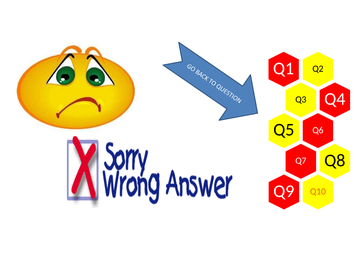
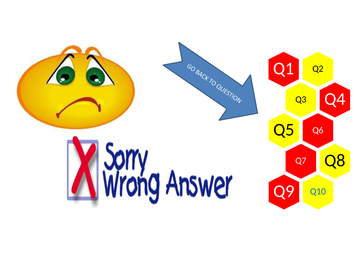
Q10 colour: orange -> blue (318, 192)
